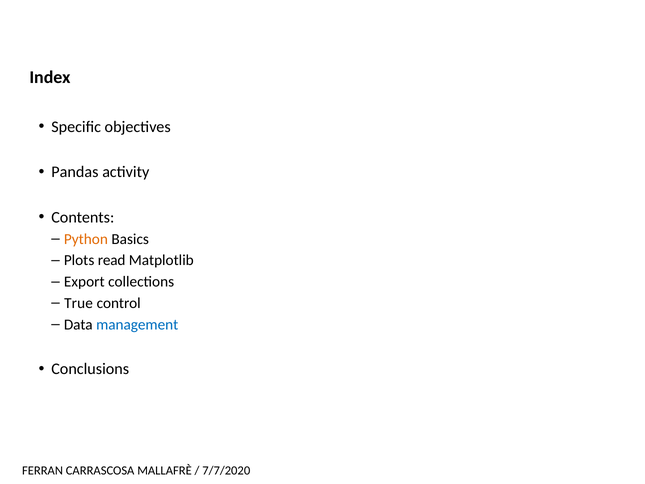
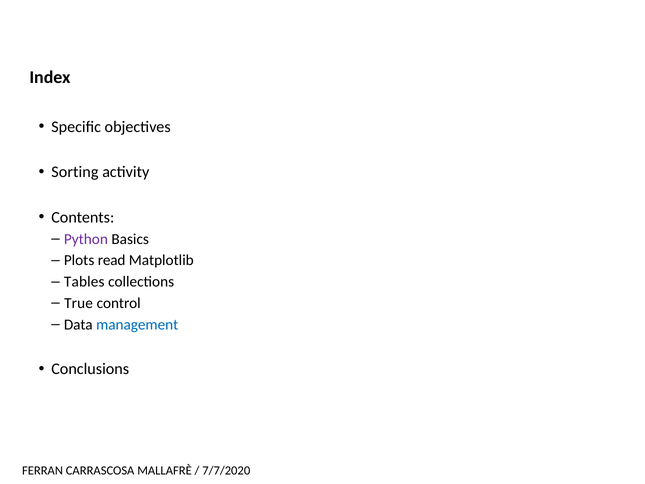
Pandas: Pandas -> Sorting (75, 172)
Python colour: orange -> purple (86, 239)
Export: Export -> Tables (84, 282)
